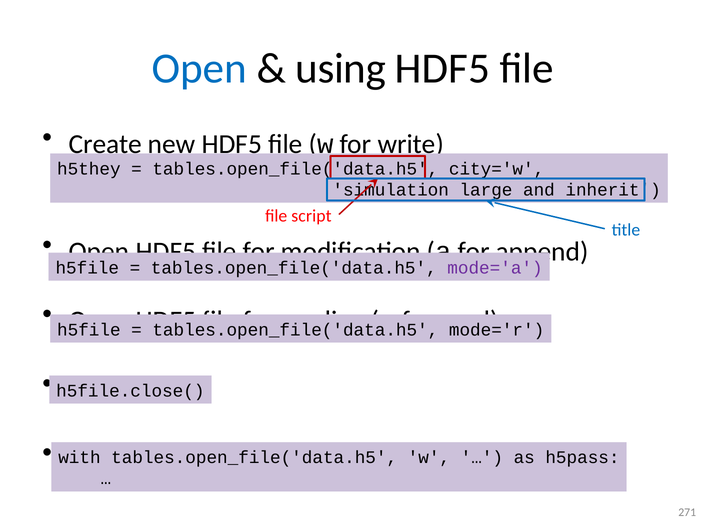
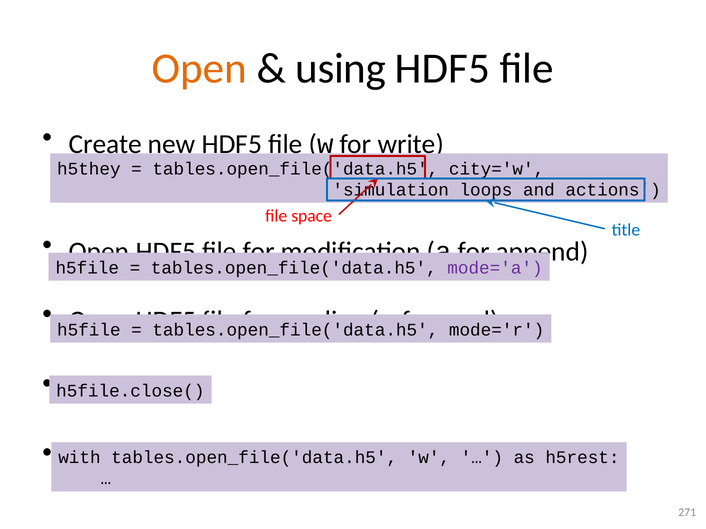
Open colour: blue -> orange (199, 68)
large: large -> loops (486, 190)
inherit: inherit -> actions (613, 190)
script: script -> space (312, 216)
h5pass: h5pass -> h5rest (582, 458)
